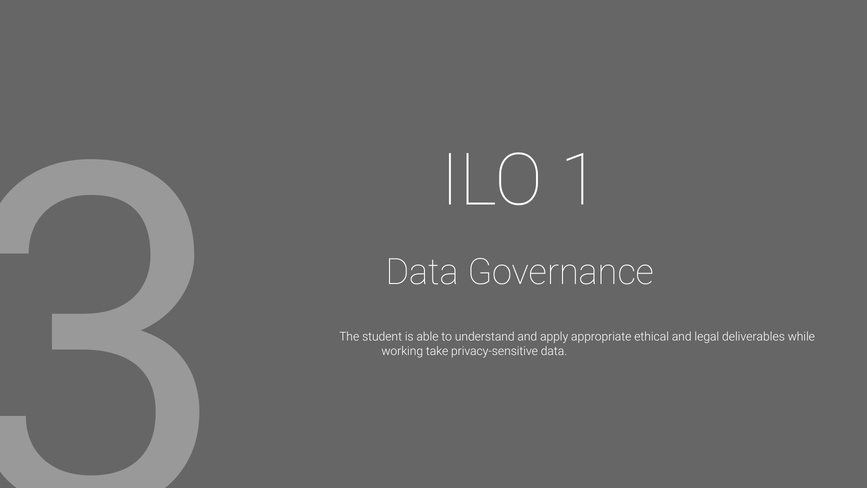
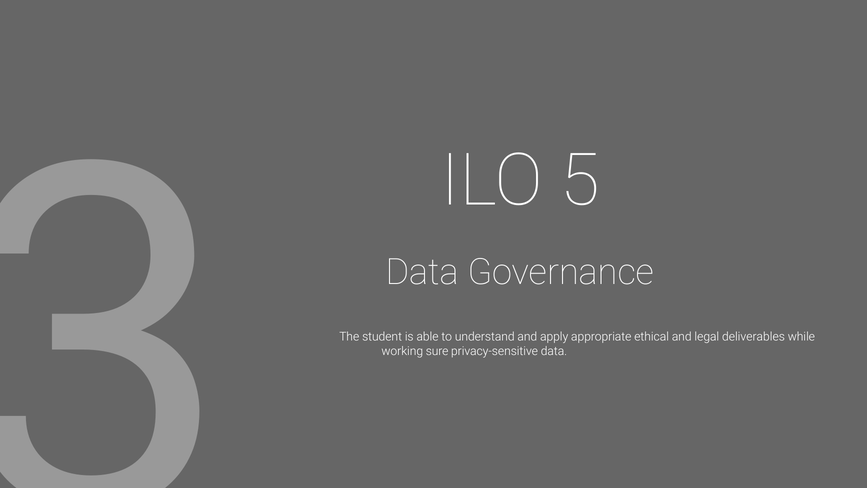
1: 1 -> 5 (580, 181)
take: take -> sure (437, 351)
